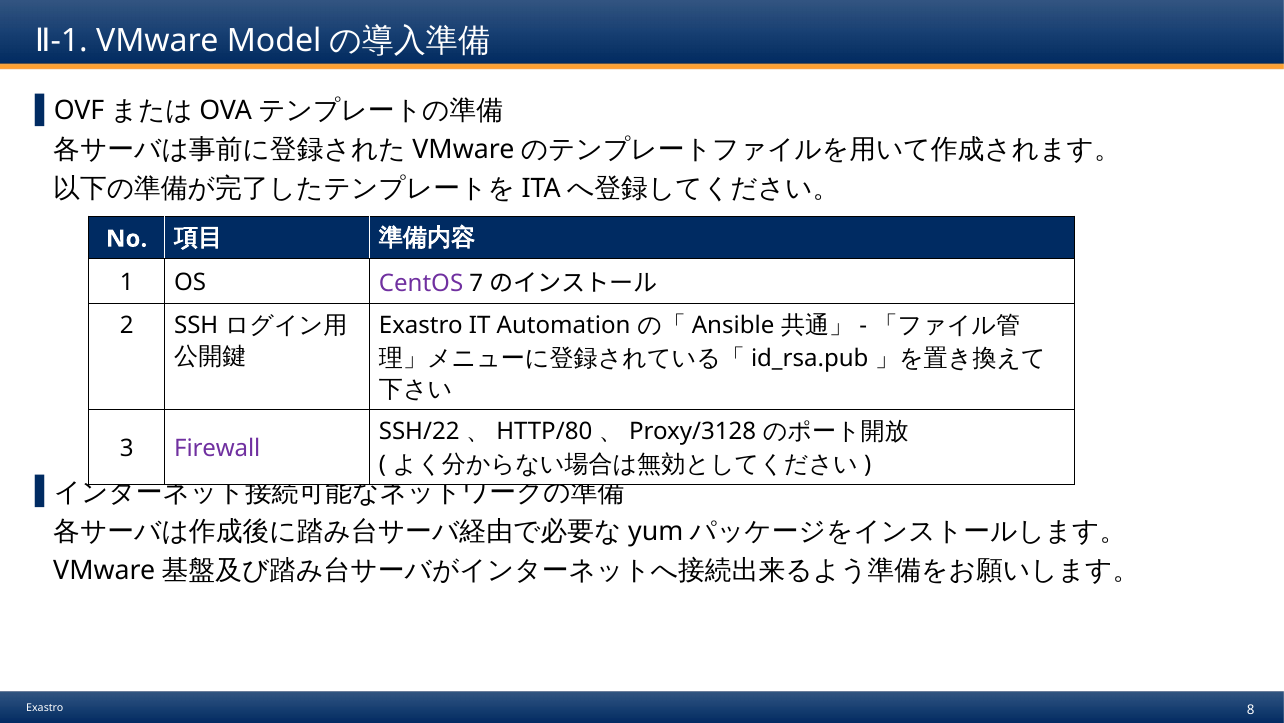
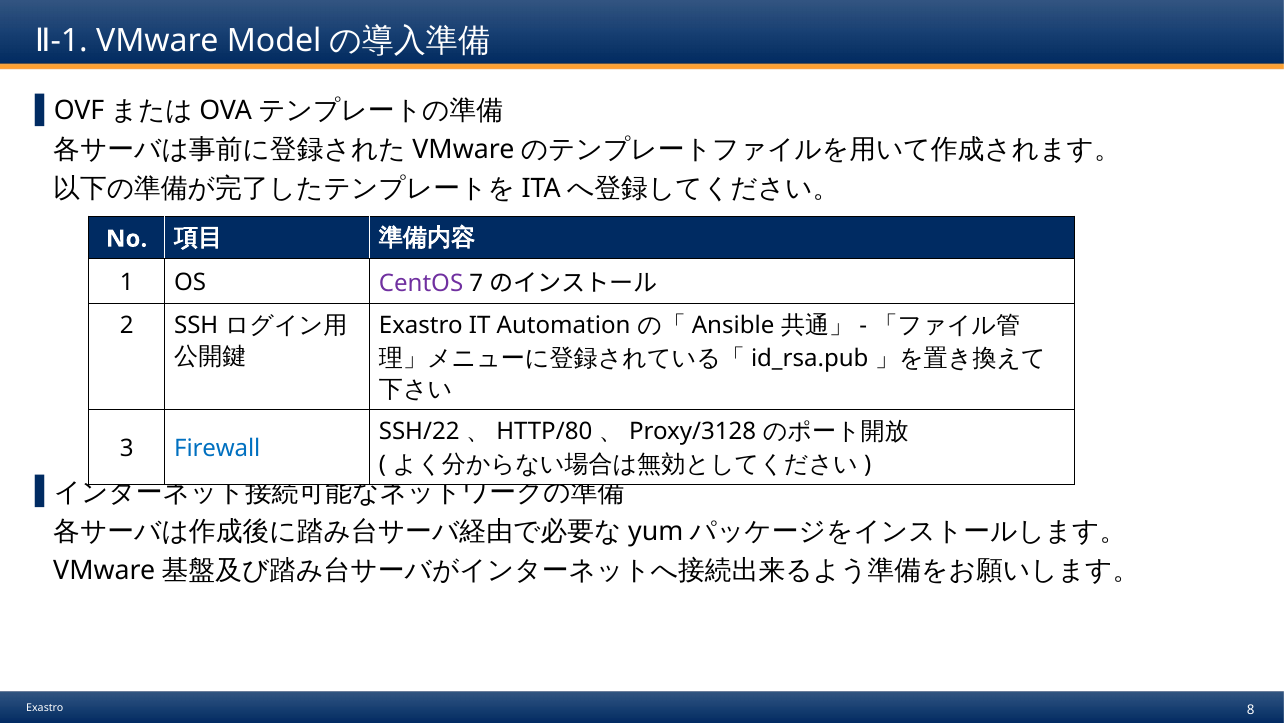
Firewall colour: purple -> blue (217, 448)
